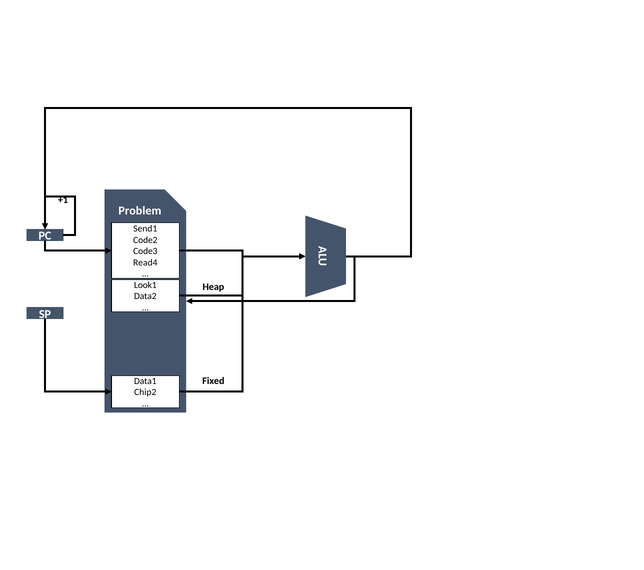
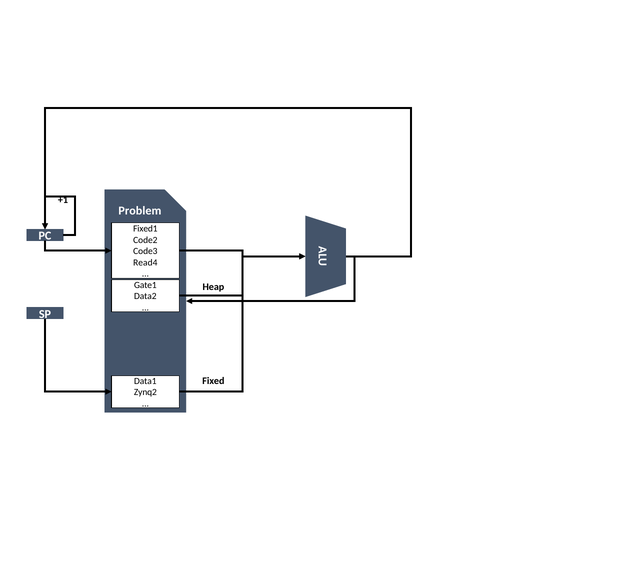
Send1: Send1 -> Fixed1 (145, 229)
Look1: Look1 -> Gate1 (145, 285)
Chip2: Chip2 -> Zynq2 (145, 393)
